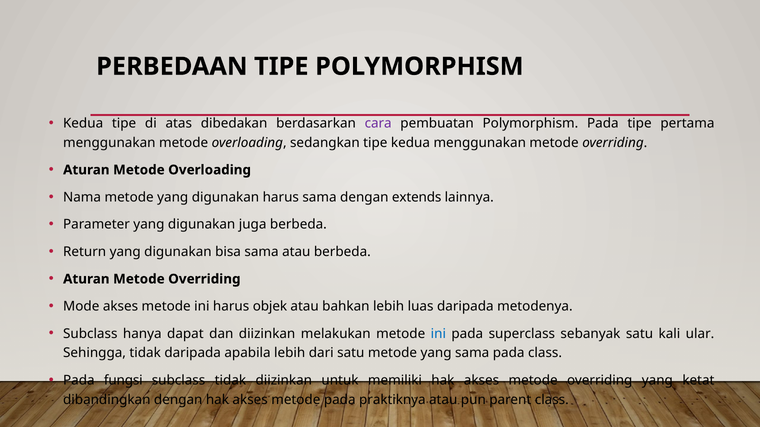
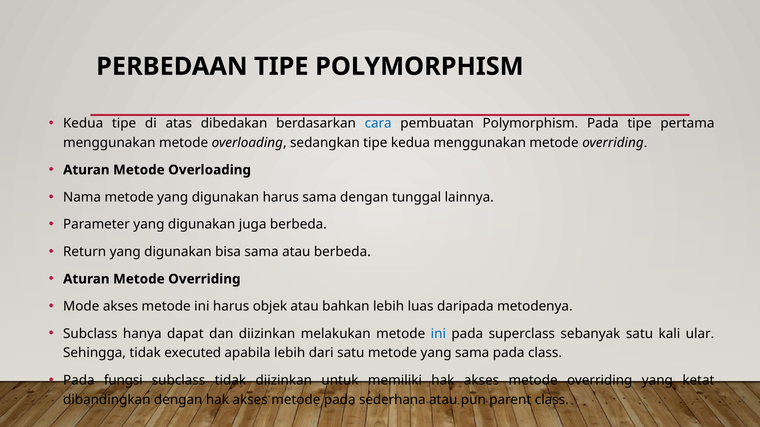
cara colour: purple -> blue (378, 123)
extends: extends -> tunggal (417, 197)
tidak daripada: daripada -> executed (193, 353)
praktiknya: praktiknya -> sederhana (392, 400)
